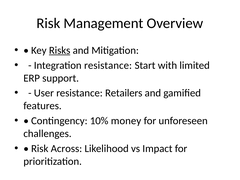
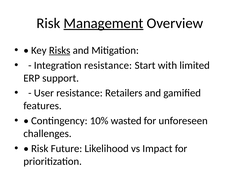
Management underline: none -> present (104, 23)
money: money -> wasted (126, 121)
Across: Across -> Future (66, 149)
